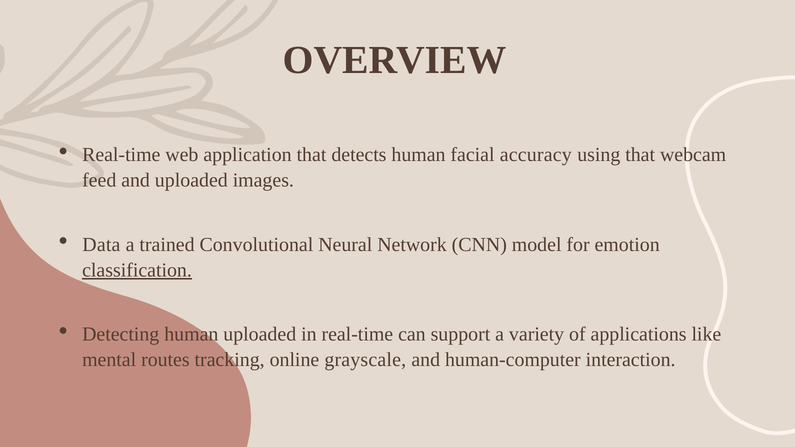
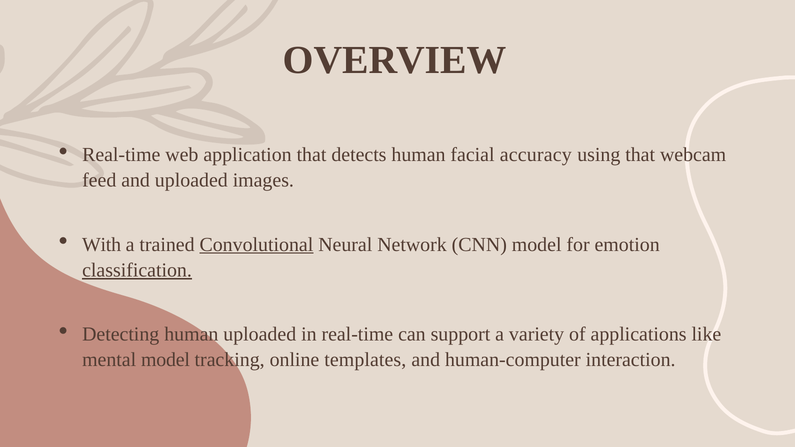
Data: Data -> With (102, 245)
Convolutional underline: none -> present (256, 245)
mental routes: routes -> model (165, 360)
grayscale: grayscale -> templates (365, 360)
